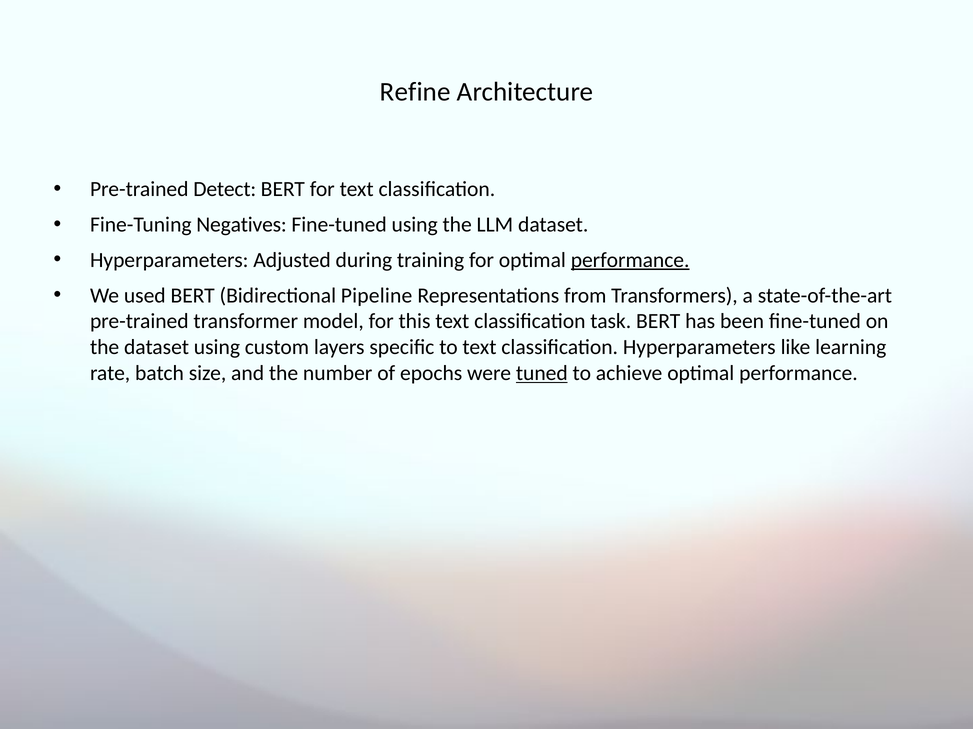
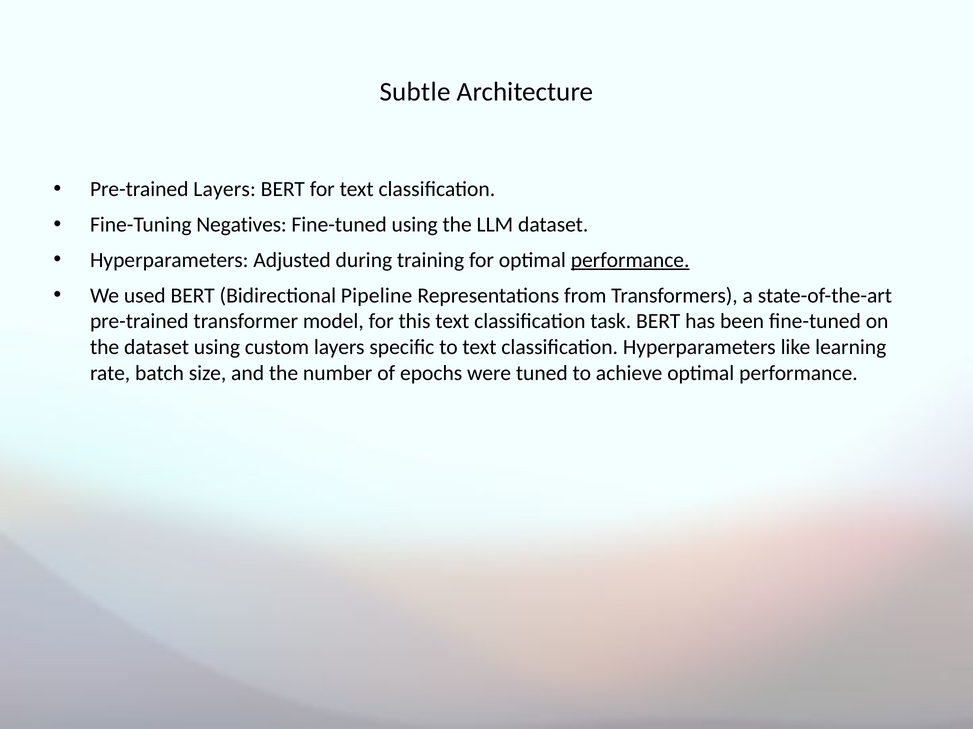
Refine: Refine -> Subtle (415, 92)
Pre-trained Detect: Detect -> Layers (225, 190)
tuned underline: present -> none (542, 374)
